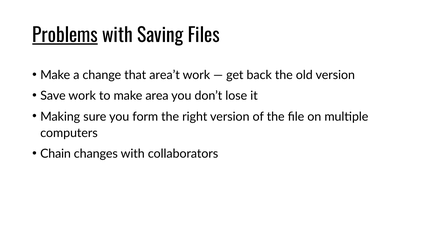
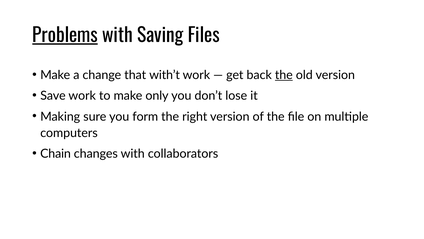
area’t: area’t -> with’t (165, 75)
the underline: none -> present (284, 75)
area: area -> only (157, 96)
